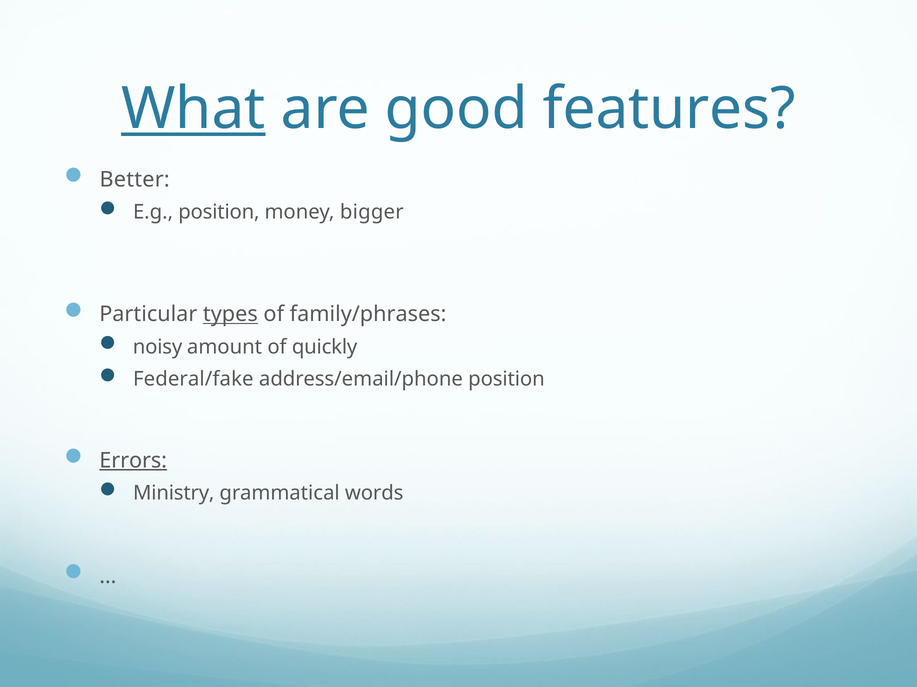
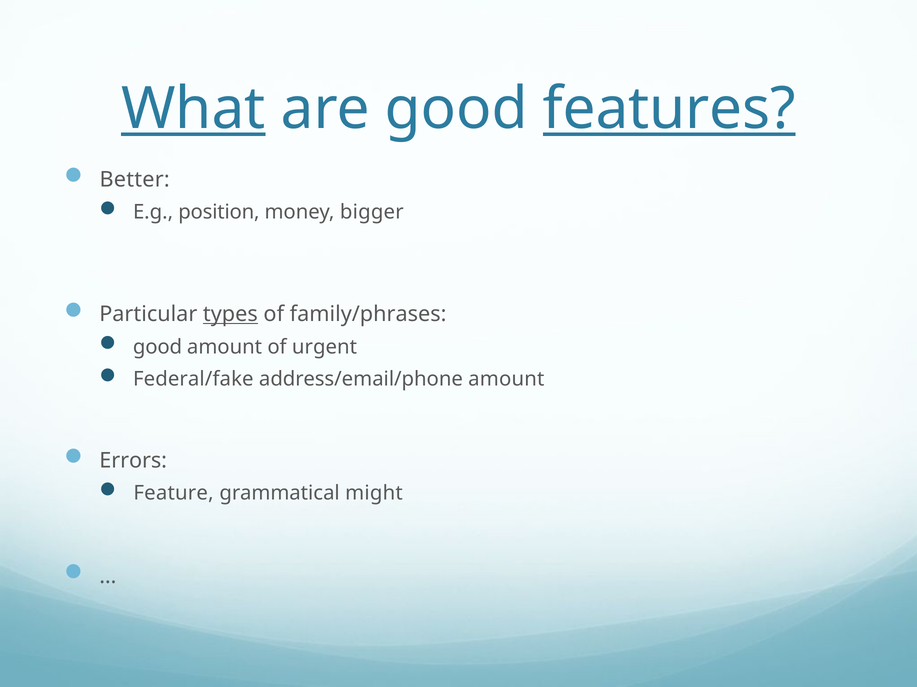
features underline: none -> present (669, 109)
noisy: noisy -> good (158, 347)
quickly: quickly -> urgent (325, 347)
address/email/phone position: position -> amount (506, 380)
Errors underline: present -> none (133, 461)
Ministry: Ministry -> Feature (174, 494)
words: words -> might (374, 494)
